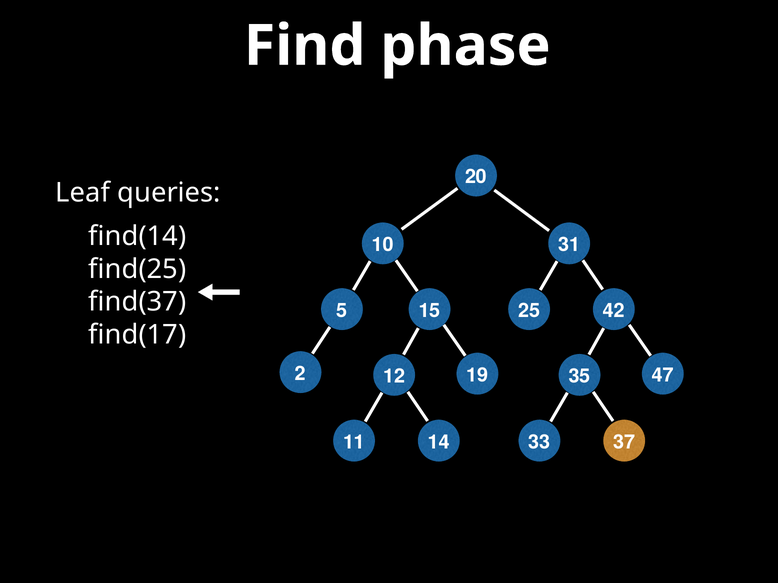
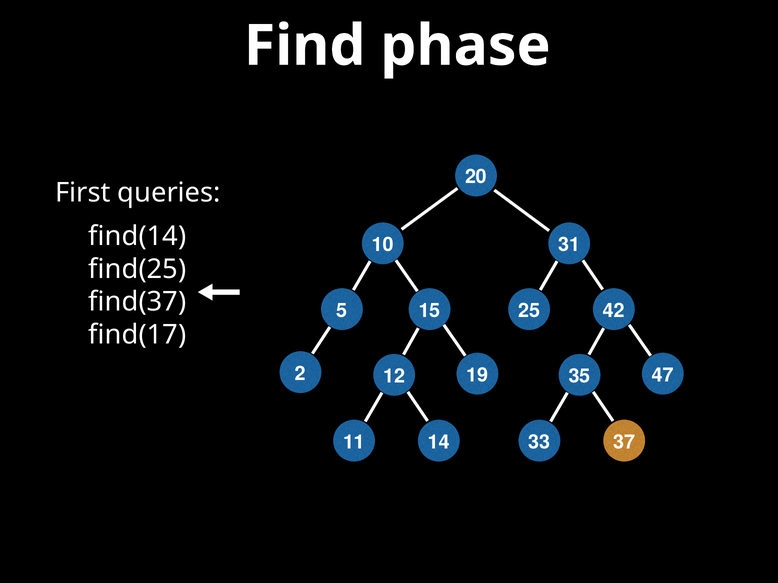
Leaf: Leaf -> First (83, 193)
